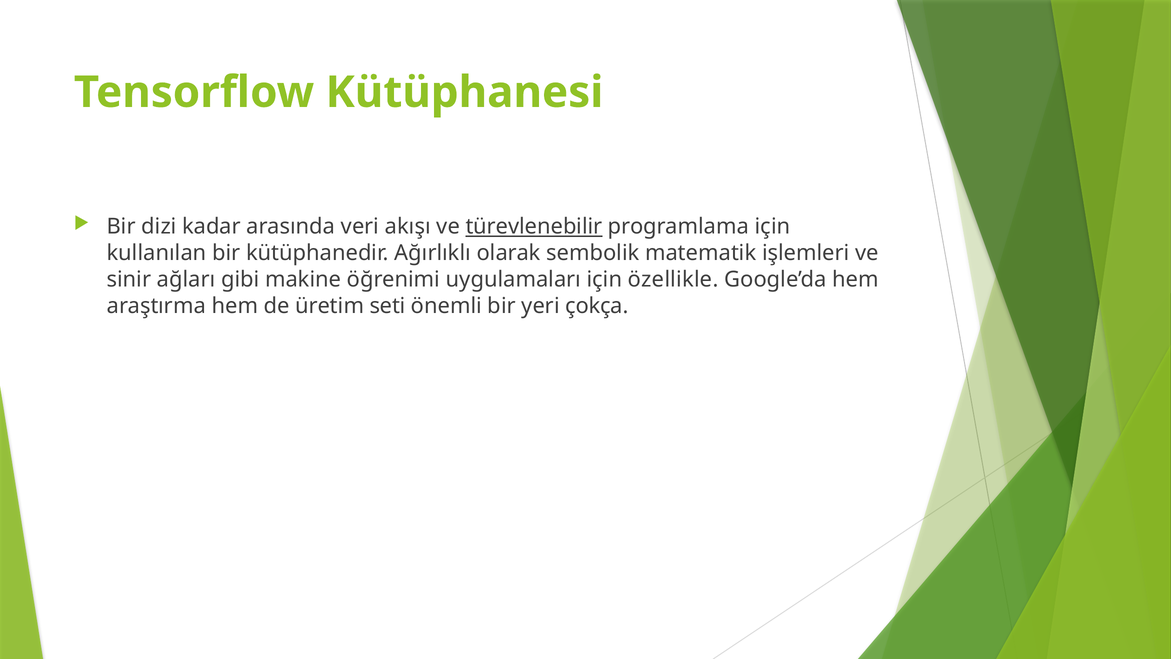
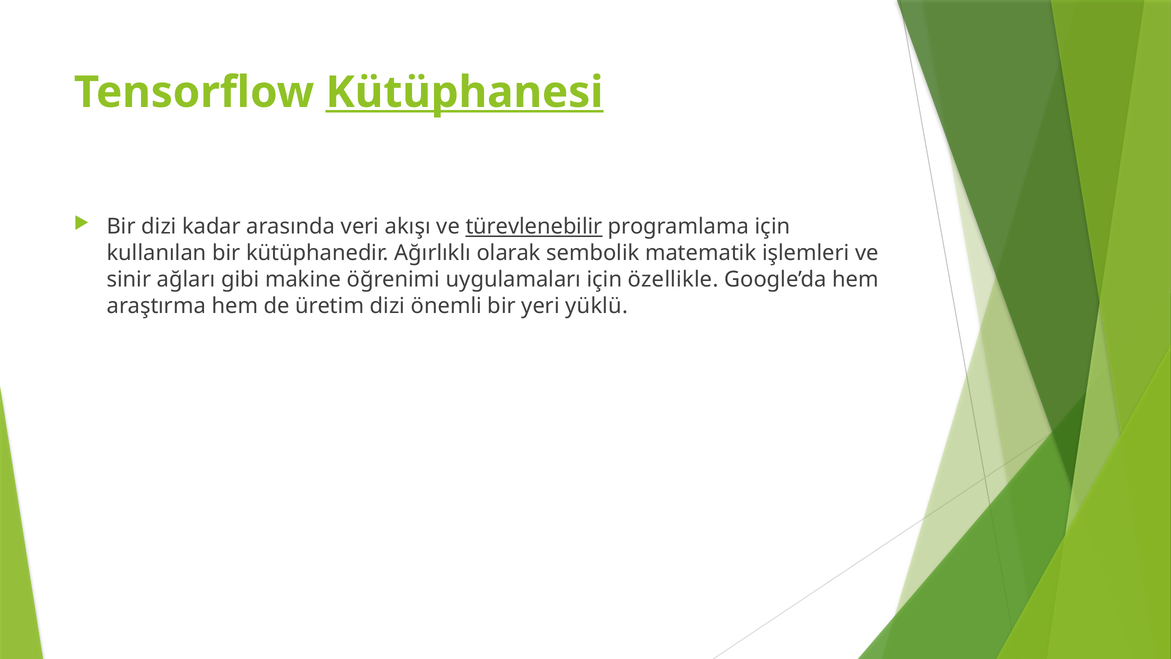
Kütüphanesi underline: none -> present (464, 92)
üretim seti: seti -> dizi (387, 306)
çokça: çokça -> yüklü (597, 306)
